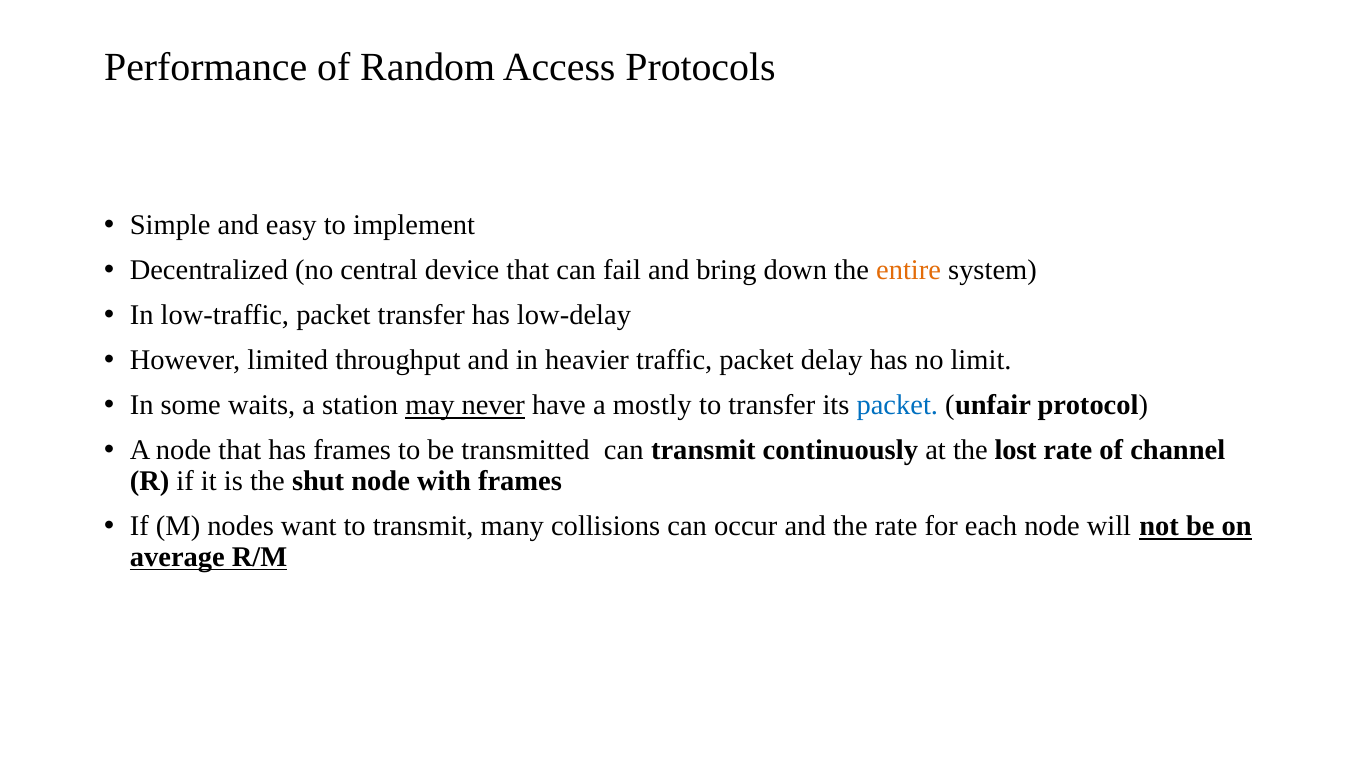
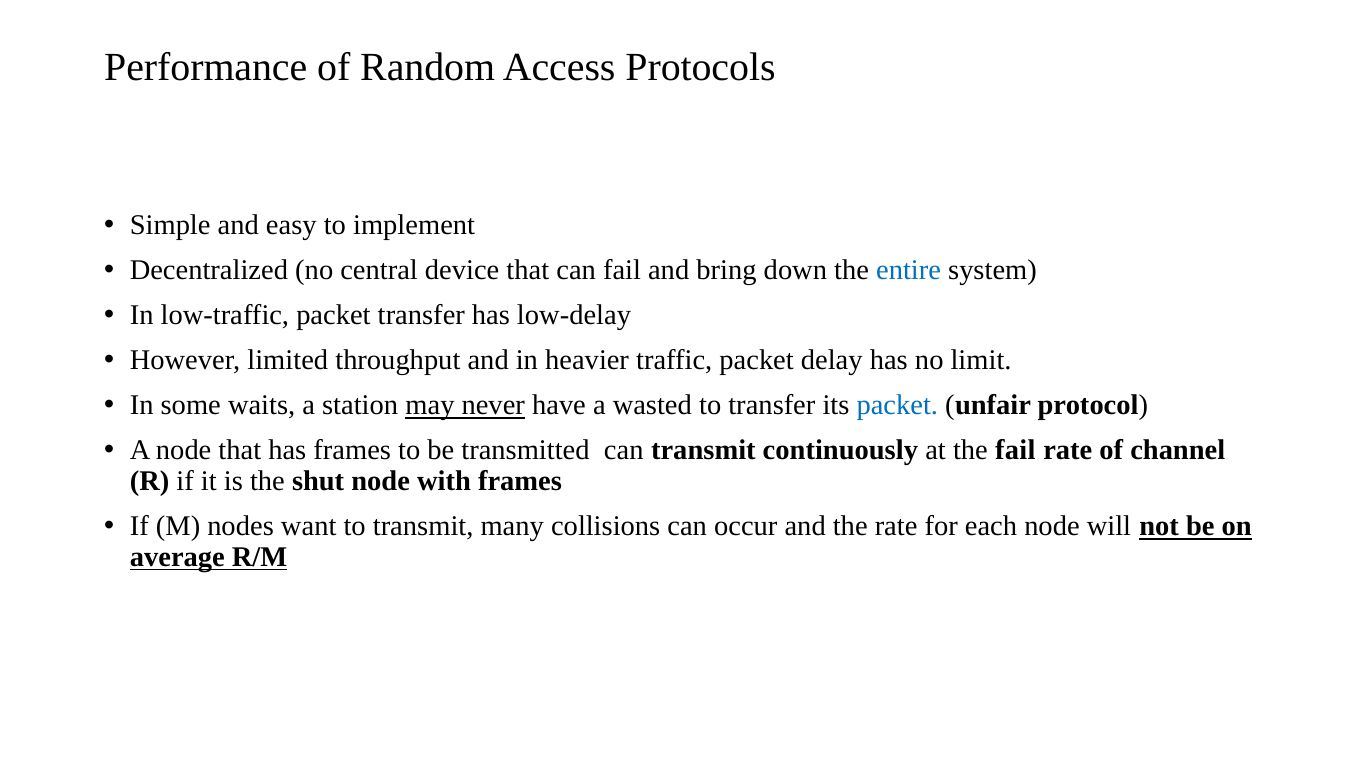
entire colour: orange -> blue (909, 270)
mostly: mostly -> wasted (652, 405)
the lost: lost -> fail (1015, 450)
